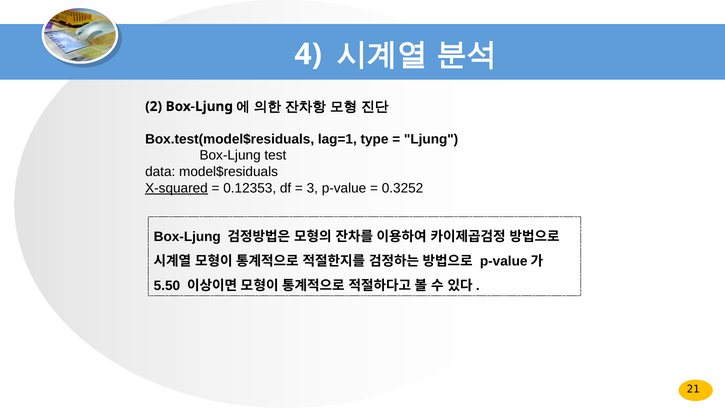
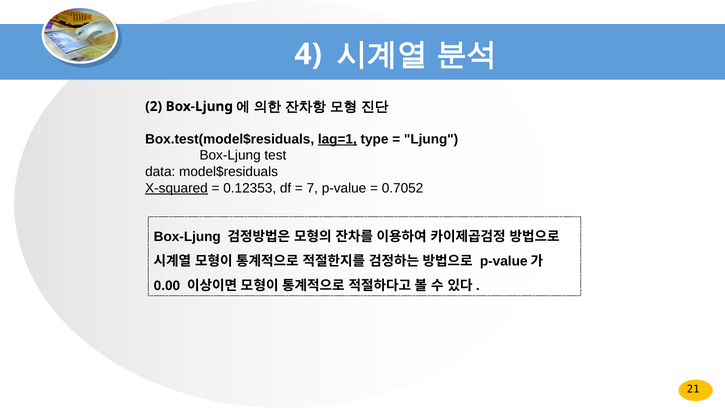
lag=1 underline: none -> present (337, 139)
3: 3 -> 7 (312, 188)
0.3252: 0.3252 -> 0.7052 (403, 188)
5.50: 5.50 -> 0.00 (167, 286)
